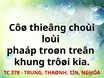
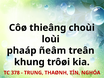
troøn: troøn -> ñeâm (52, 51)
